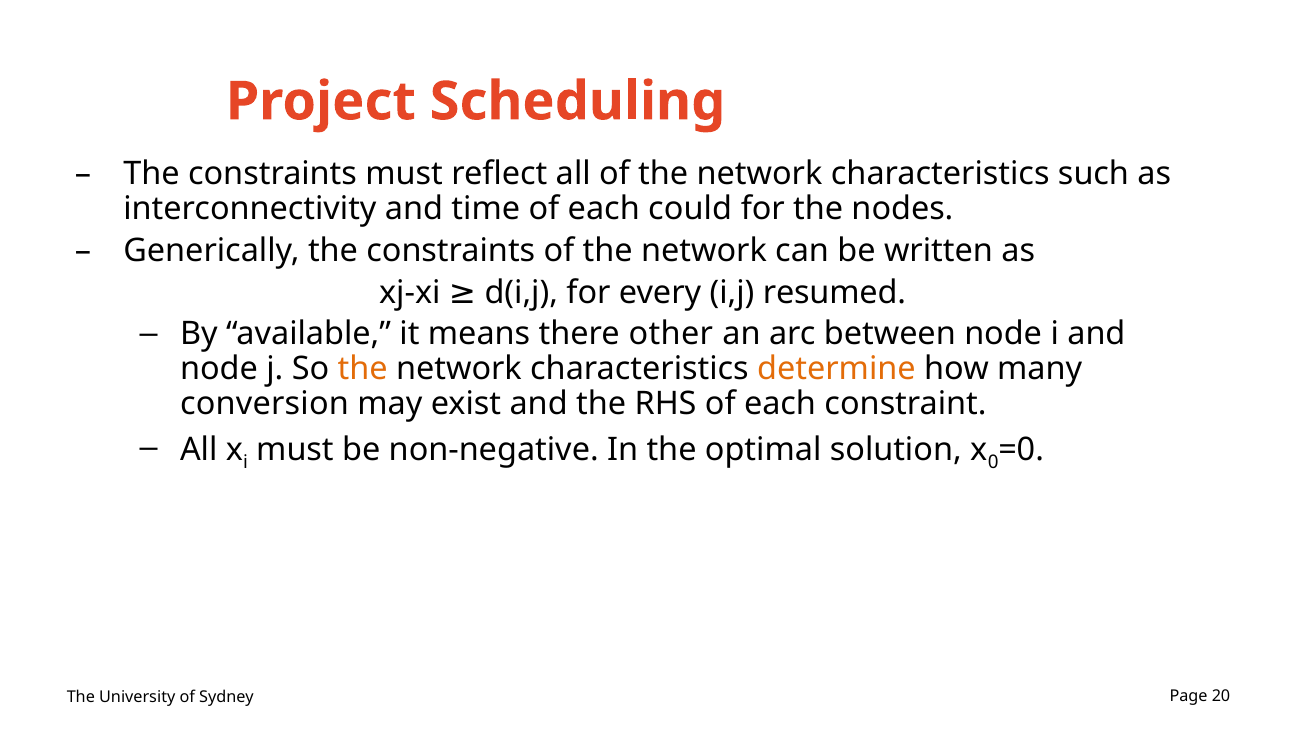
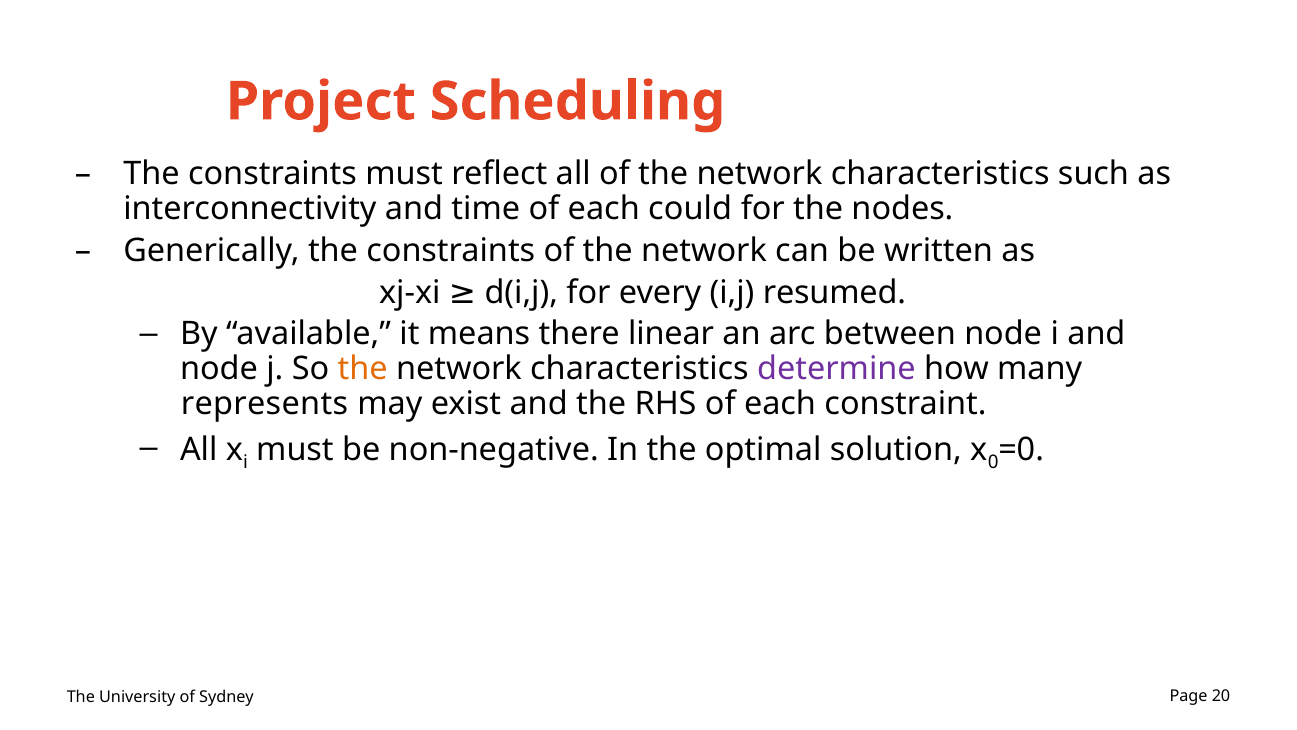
other: other -> linear (671, 334)
determine colour: orange -> purple (836, 369)
conversion: conversion -> represents (264, 404)
